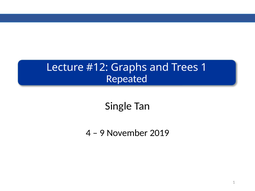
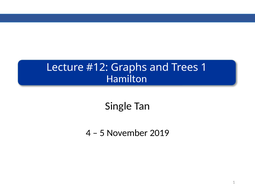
Repeated: Repeated -> Hamilton (127, 79)
9: 9 -> 5 (102, 133)
